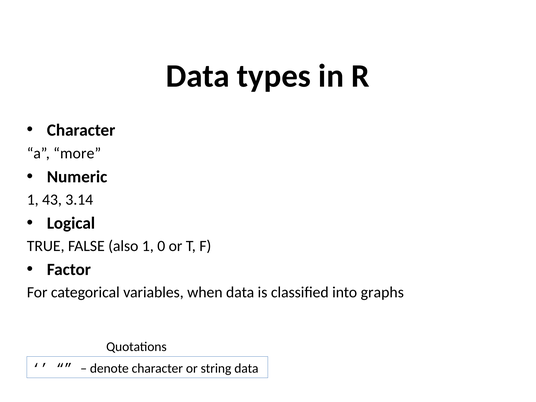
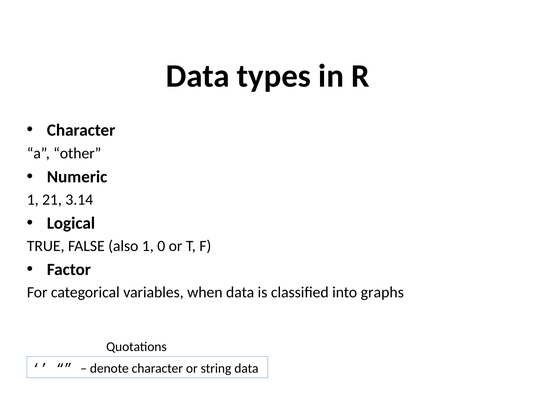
more: more -> other (77, 153)
43: 43 -> 21 (52, 200)
